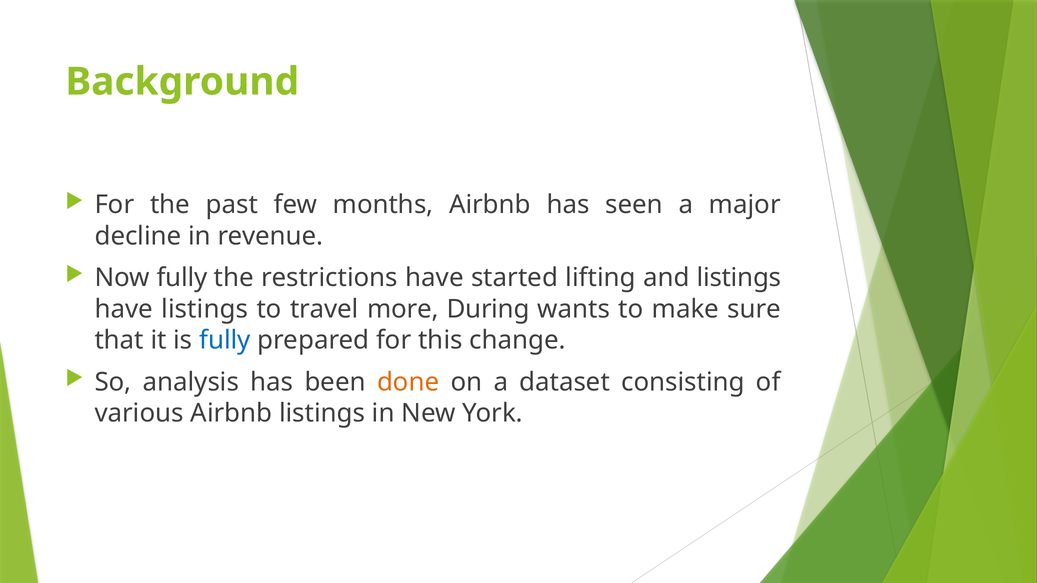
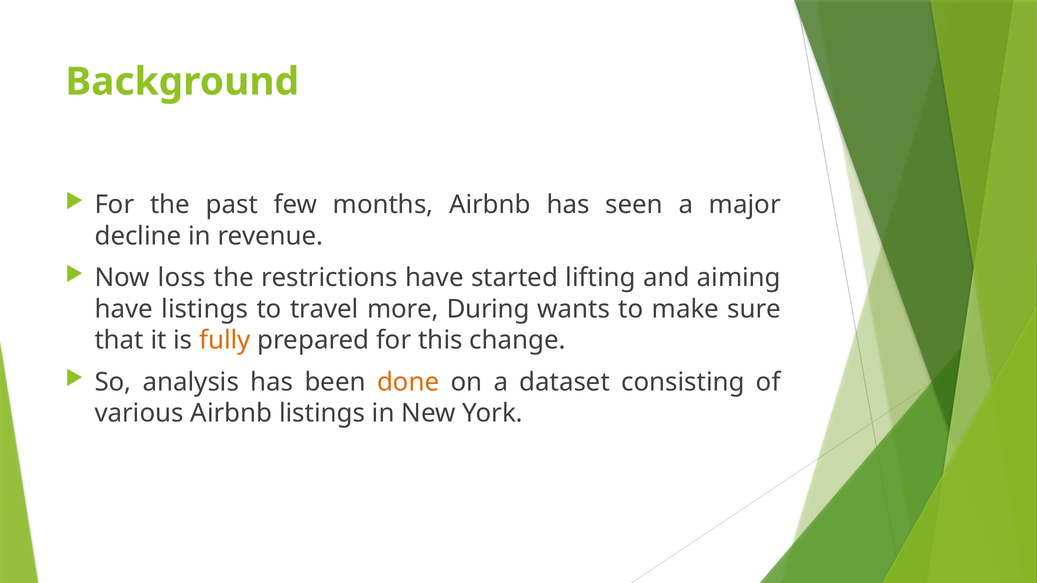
Now fully: fully -> loss (182, 278)
and listings: listings -> aiming (739, 278)
fully colour: blue -> orange (225, 340)
